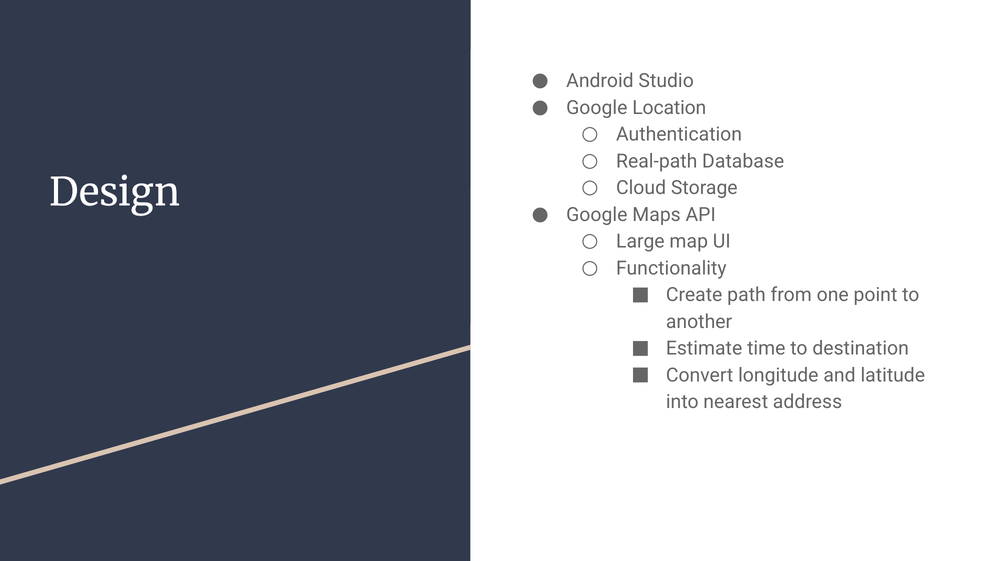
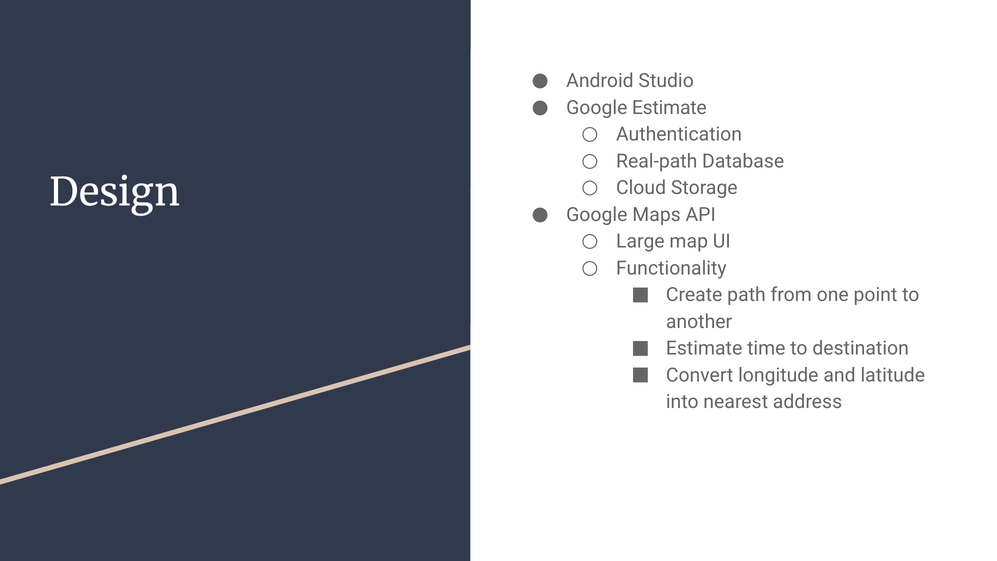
Google Location: Location -> Estimate (669, 108)
